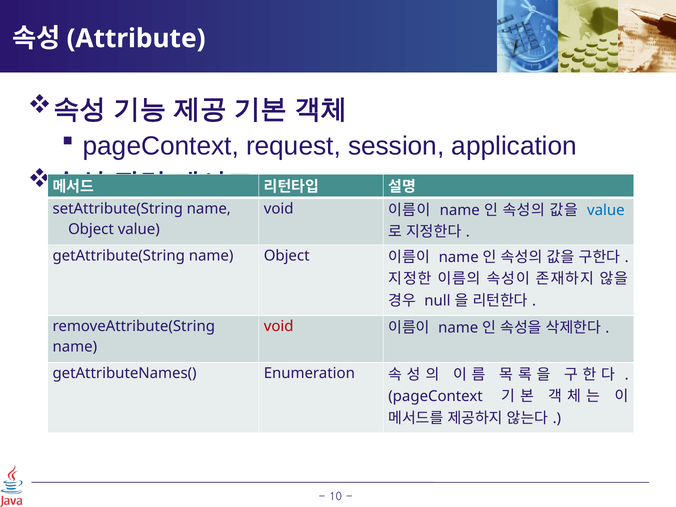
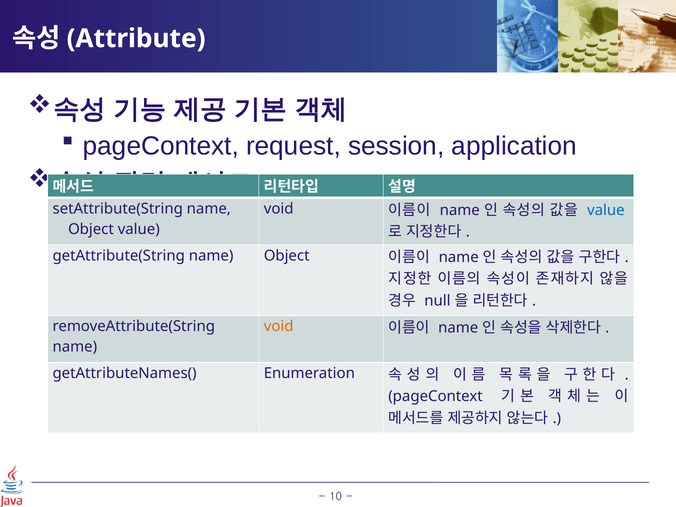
void colour: red -> orange (279, 326)
